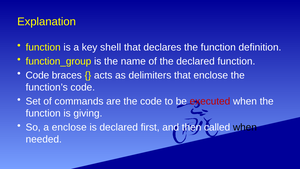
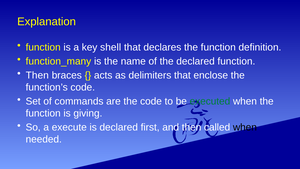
function_group: function_group -> function_many (58, 61)
Code: Code -> Then (37, 75)
executed colour: red -> green (210, 101)
a enclose: enclose -> execute (69, 127)
